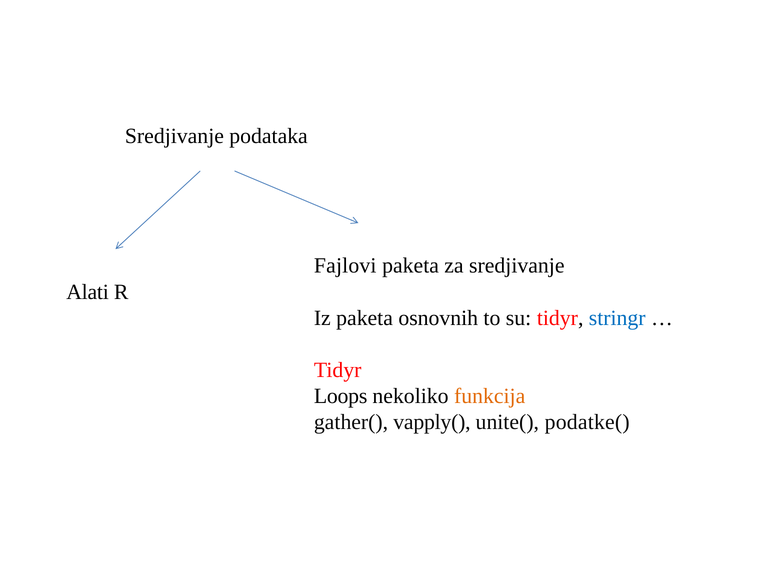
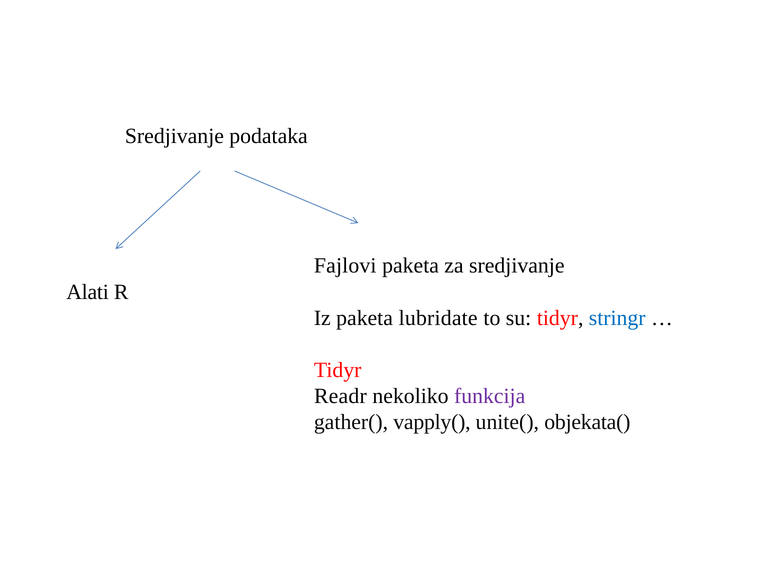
osnovnih: osnovnih -> lubridate (438, 318)
Loops: Loops -> Readr (340, 396)
funkcija colour: orange -> purple (490, 396)
podatke(: podatke( -> objekata( (587, 422)
